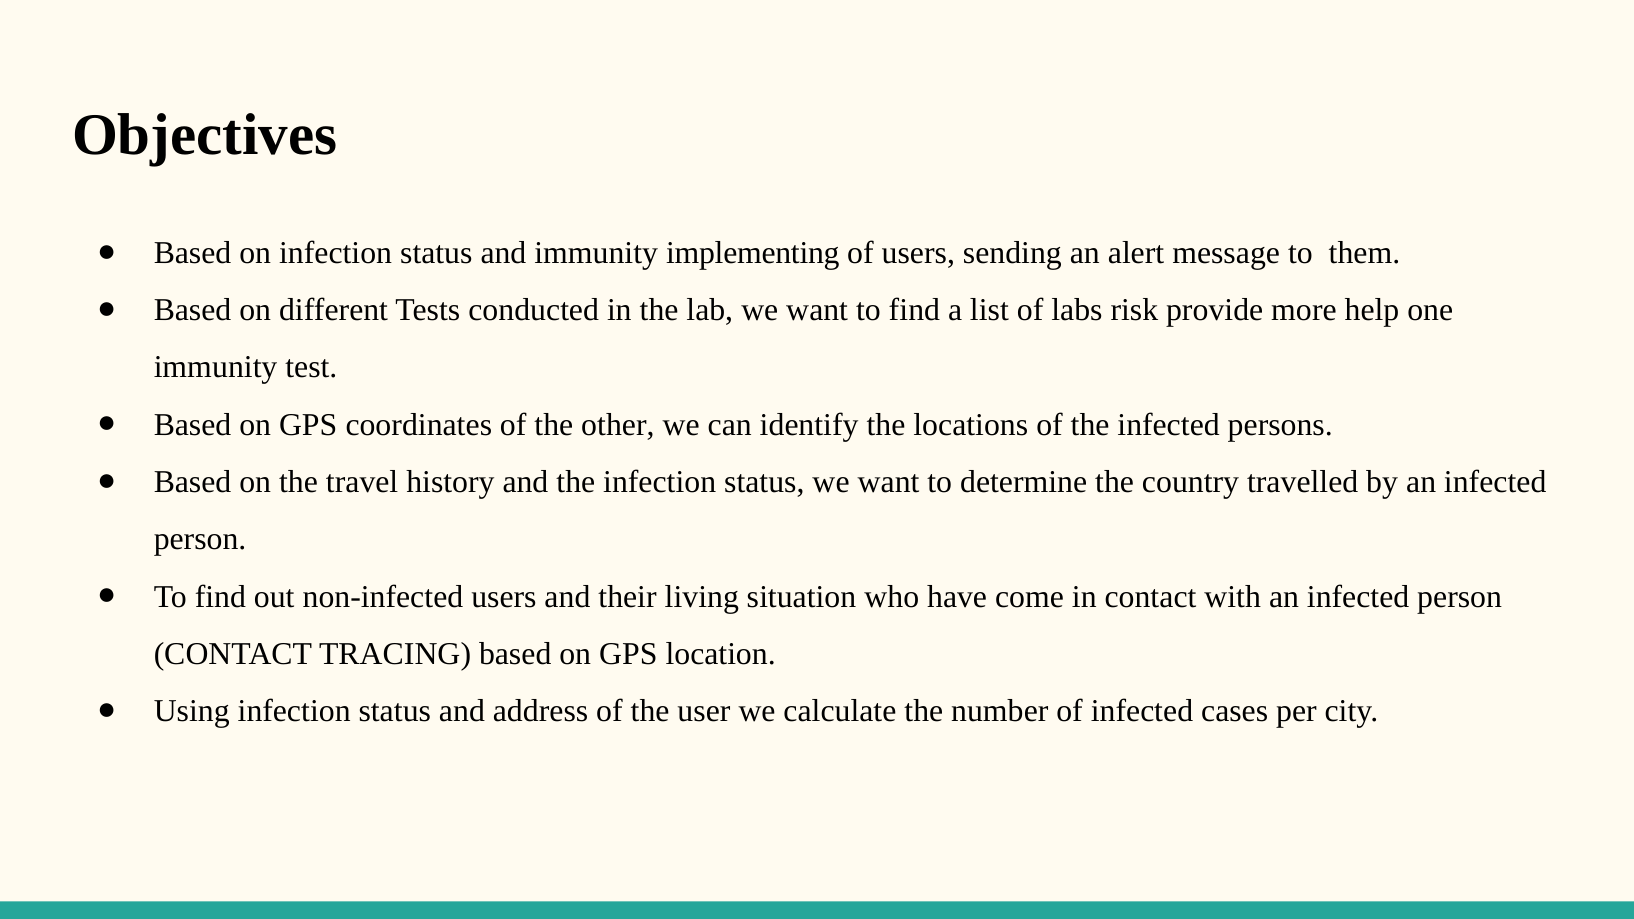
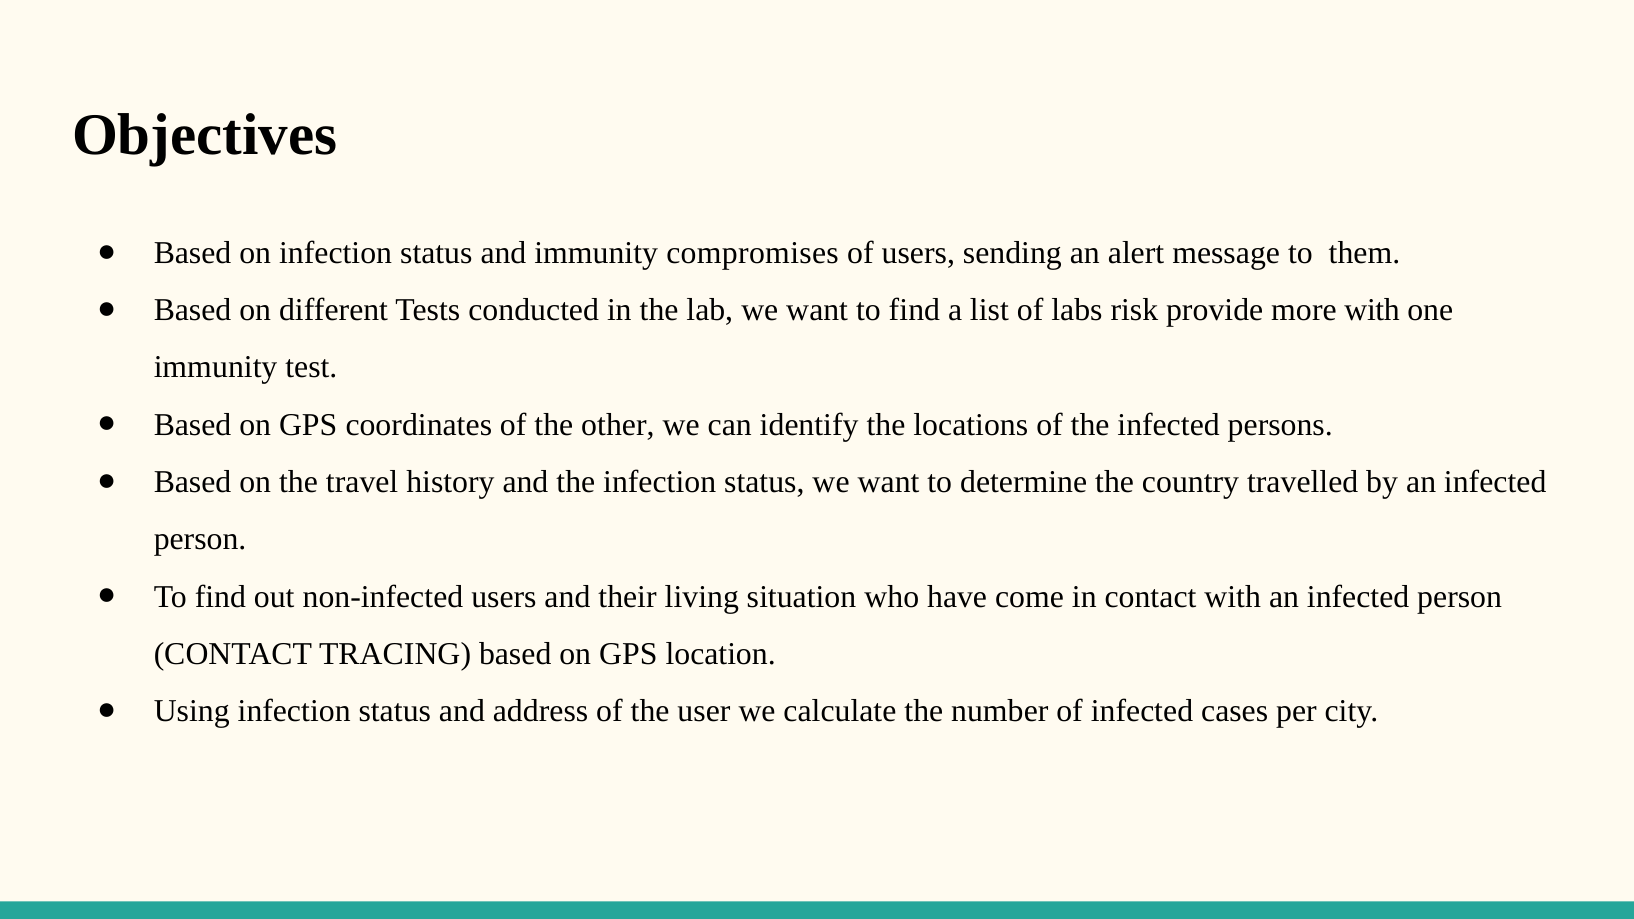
implementing: implementing -> compromises (753, 253)
more help: help -> with (1372, 310)
